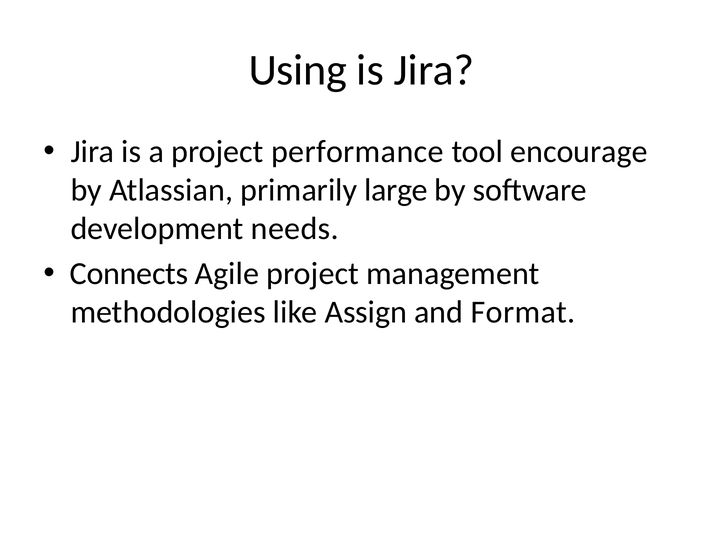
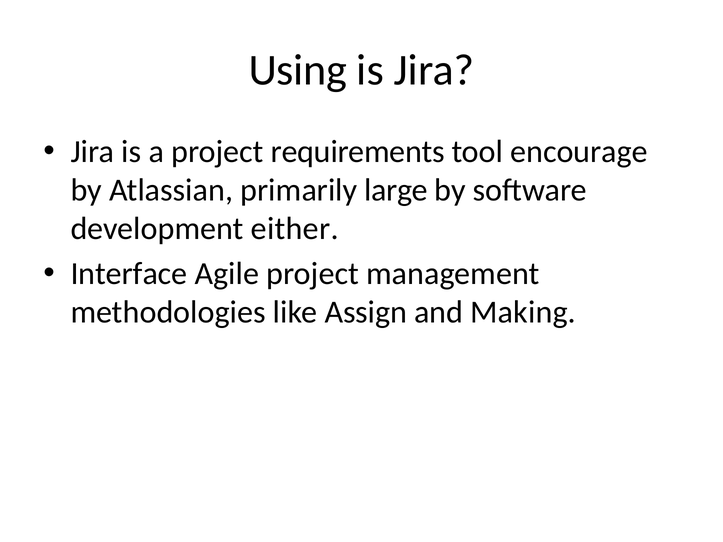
performance: performance -> requirements (358, 152)
needs: needs -> either (295, 229)
Connects: Connects -> Interface (129, 274)
Format: Format -> Making (523, 312)
